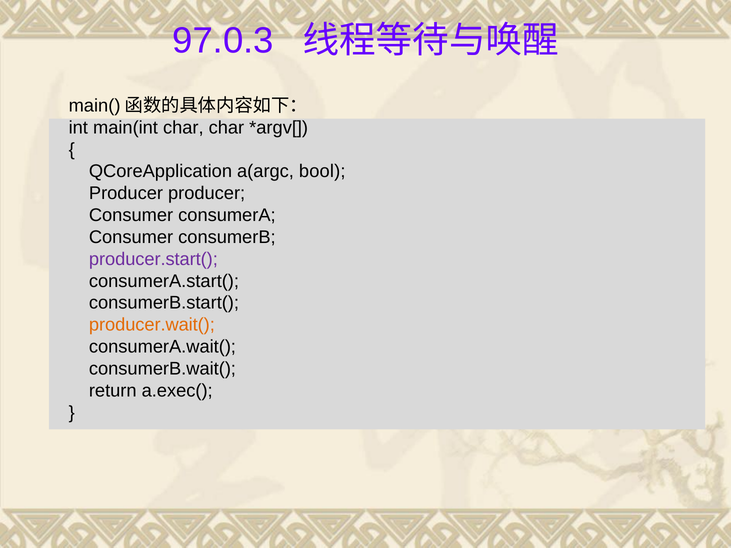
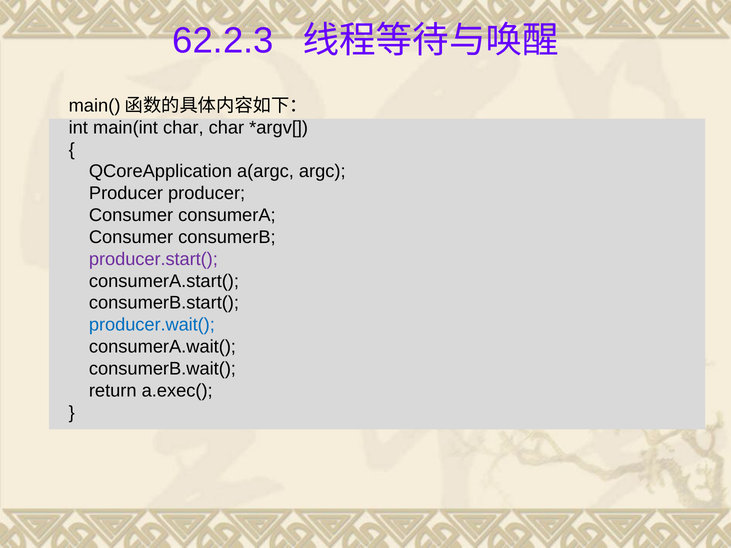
97.0.3: 97.0.3 -> 62.2.3 (223, 41)
bool: bool -> argc (322, 172)
producer.wait( colour: orange -> blue (152, 325)
